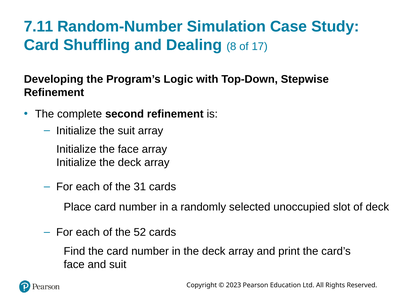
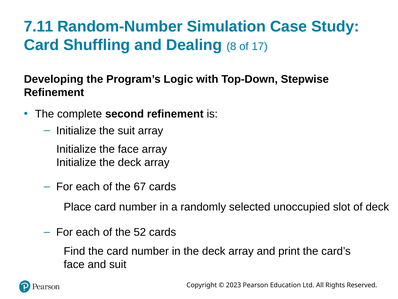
31: 31 -> 67 (140, 186)
